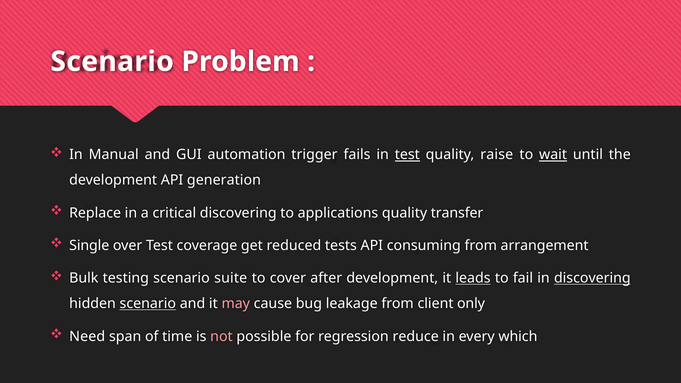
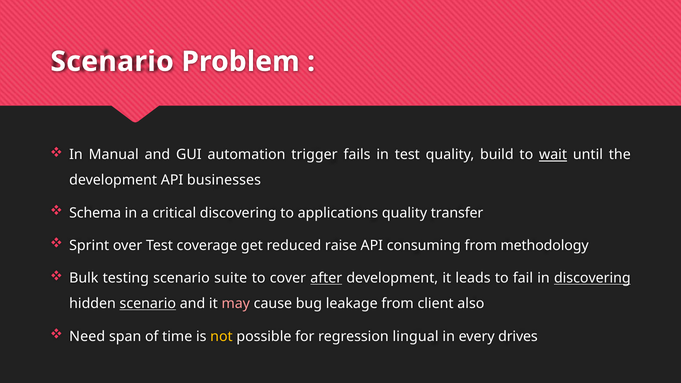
test underline: present -> none (407, 155)
raise: raise -> build (497, 155)
generation: generation -> businesses (224, 180)
Replace: Replace -> Schema (95, 213)
Single: Single -> Sprint (89, 246)
tests: tests -> raise (341, 246)
arrangement: arrangement -> methodology (545, 246)
after underline: none -> present (326, 278)
leads underline: present -> none (473, 278)
only: only -> also (471, 304)
not colour: pink -> yellow (221, 336)
reduce: reduce -> lingual (416, 336)
which: which -> drives (518, 336)
